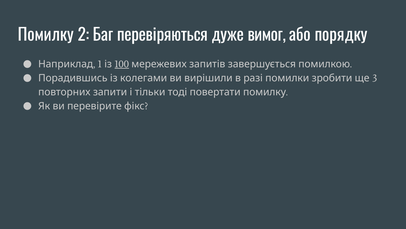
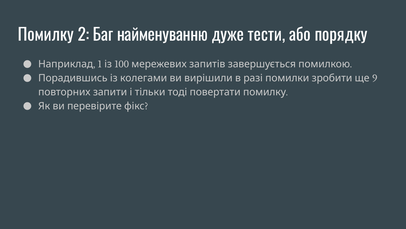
перевіряються: перевіряються -> найменуванню (162, 35)
вимог: вимог -> тести (267, 35)
100 underline: present -> none (122, 64)
3: 3 -> 9 (375, 78)
